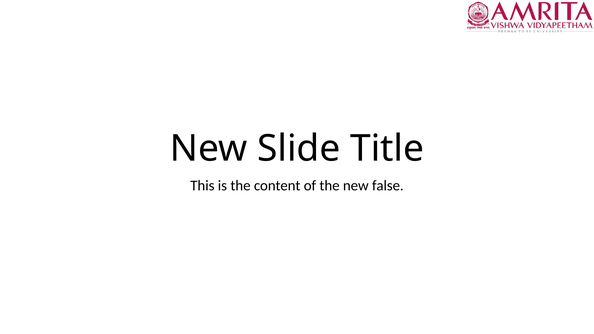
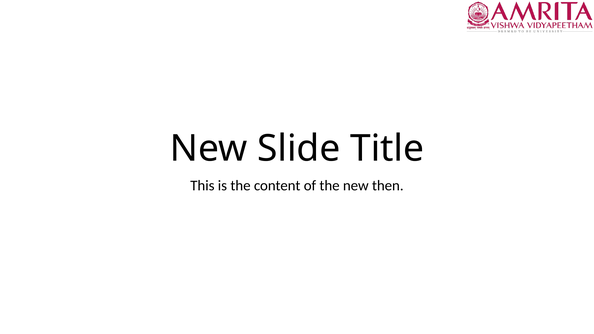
false: false -> then (388, 186)
